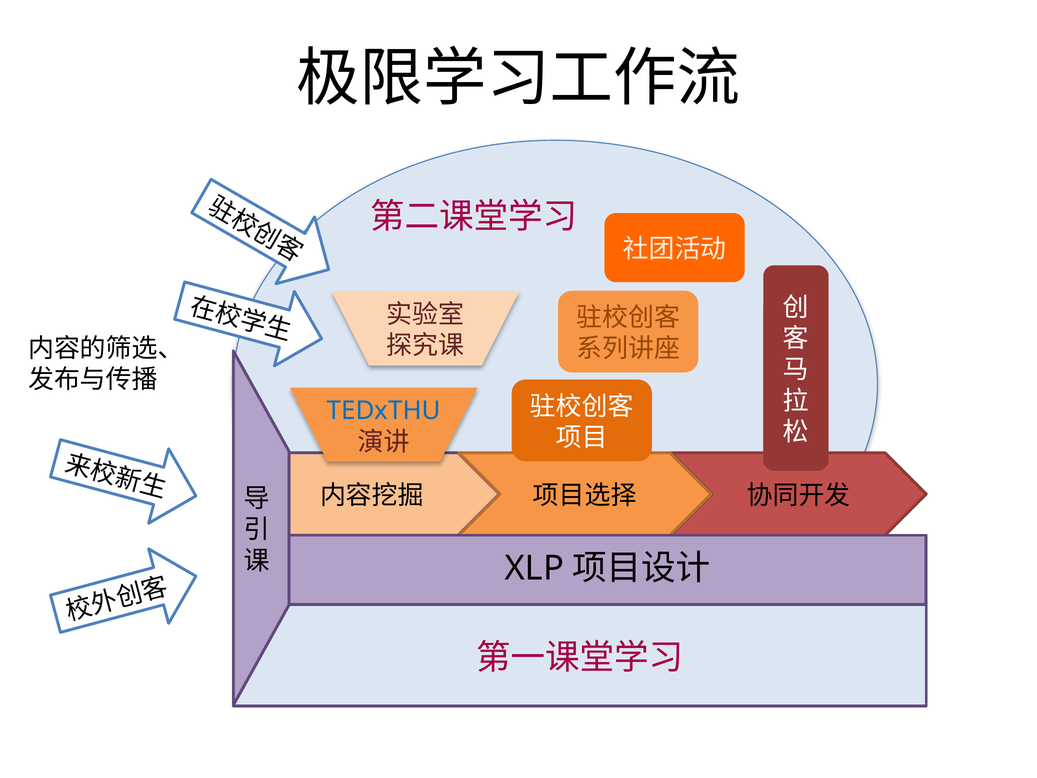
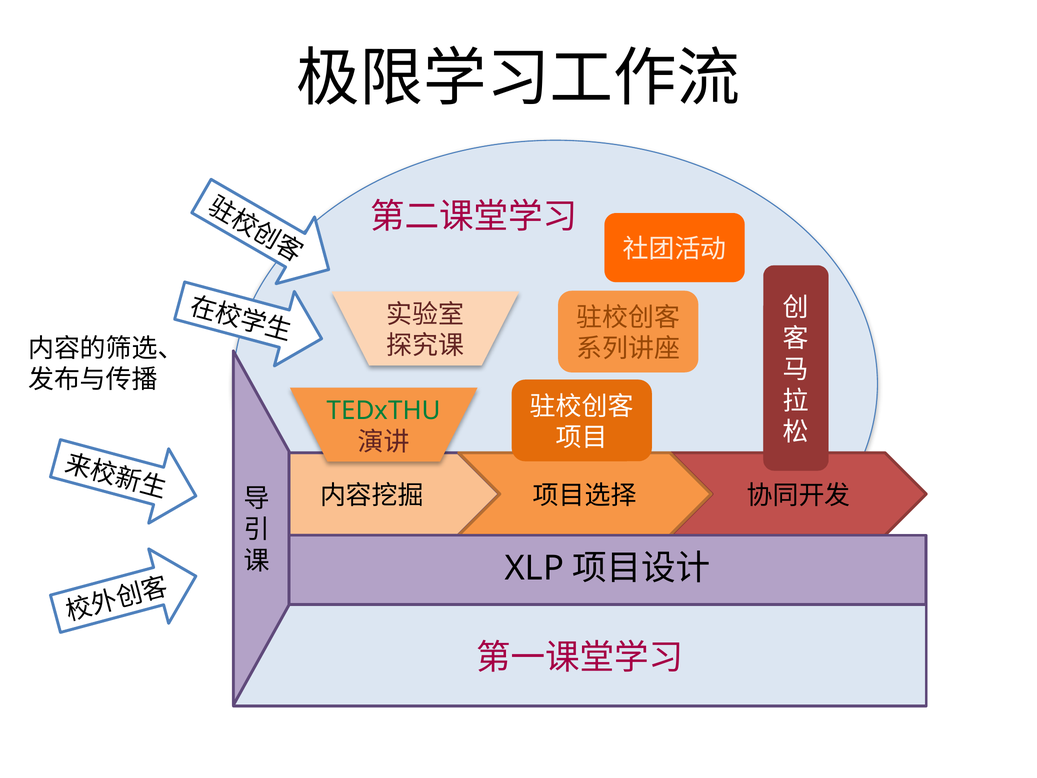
TEDxTHU colour: blue -> green (384, 411)
